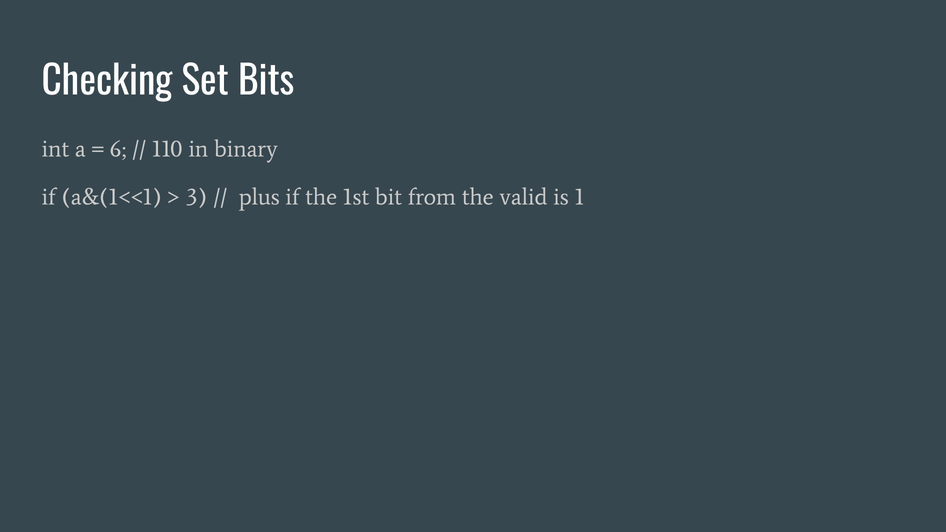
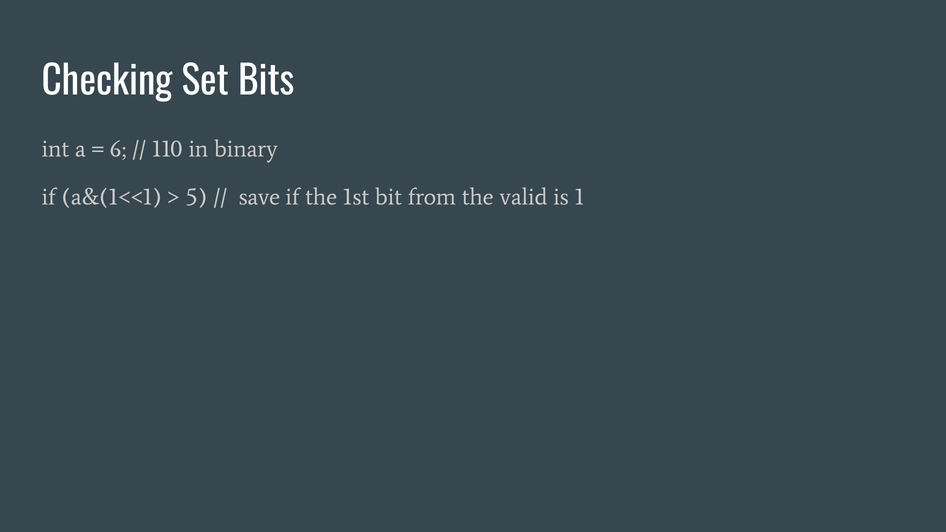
3: 3 -> 5 (197, 197)
plus: plus -> save (259, 197)
